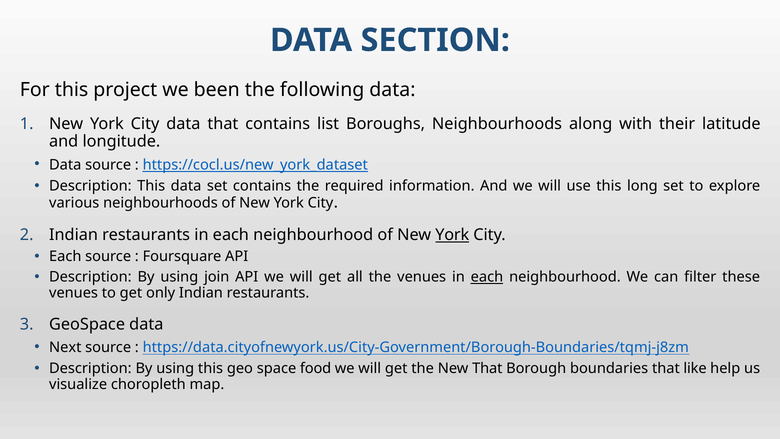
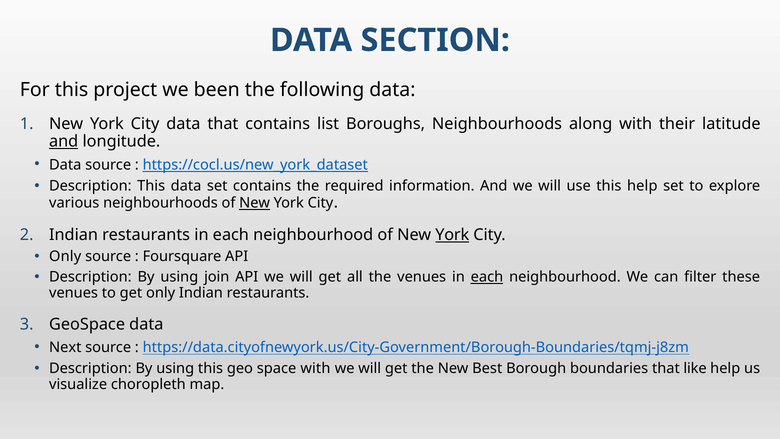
and underline: none -> present (64, 141)
this long: long -> help (642, 186)
New underline: none -> present (255, 203)
Each: Each -> Only (65, 256)
space food: food -> with (315, 369)
New That: That -> Best (487, 369)
